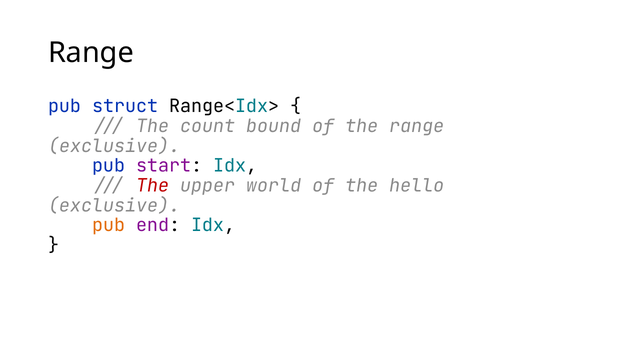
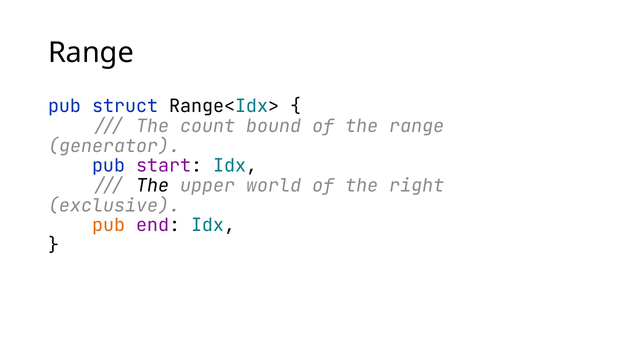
exclusive: exclusive -> generator (114, 146)
The colour: red -> black (153, 186)
hello: hello -> right (417, 186)
